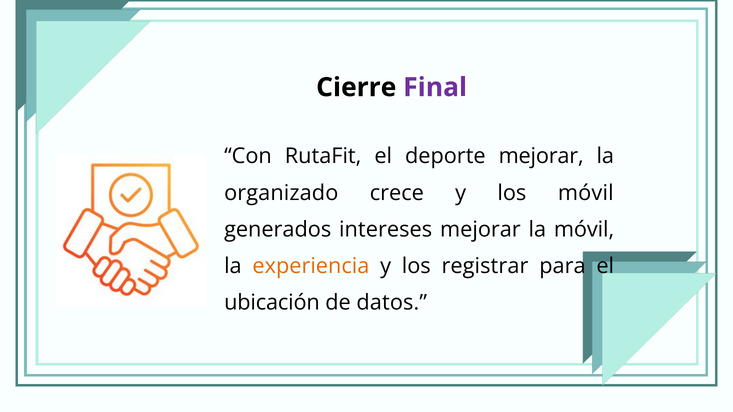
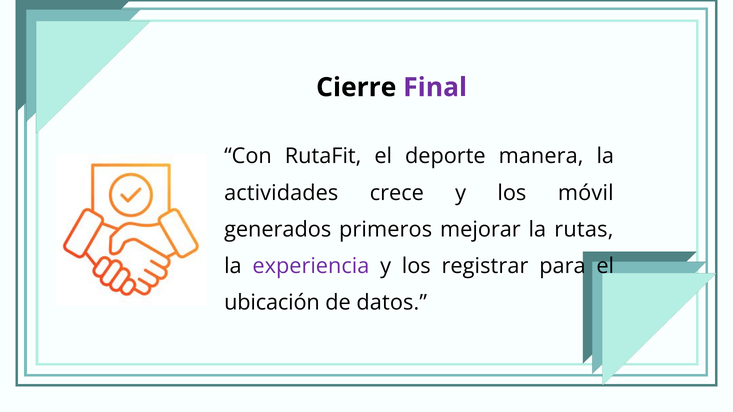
deporte mejorar: mejorar -> manera (541, 156)
organizado: organizado -> actividades (281, 193)
intereses: intereses -> primeros (386, 230)
la móvil: móvil -> rutas (584, 230)
experiencia colour: orange -> purple (311, 266)
